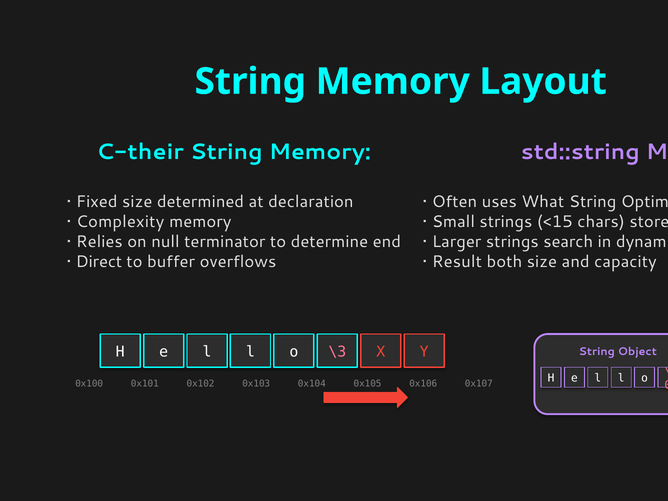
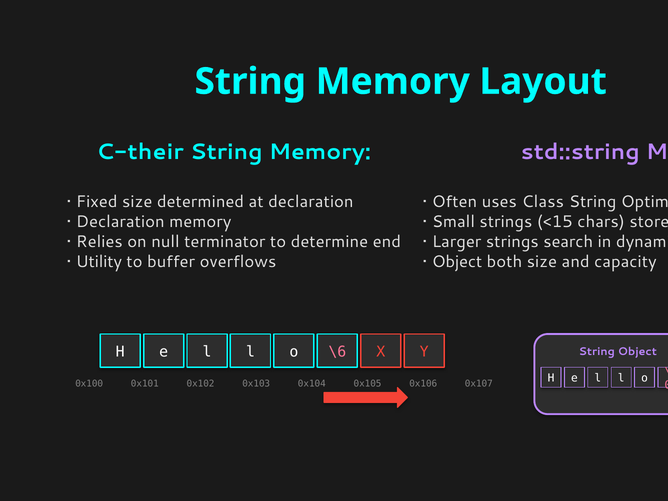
What: What -> Class (543, 201)
Complexity: Complexity -> Declaration (120, 222)
Direct: Direct -> Utility (99, 262)
Result: Result -> Object (457, 262)
\3: \3 -> \6 (337, 352)
